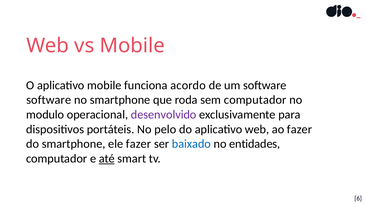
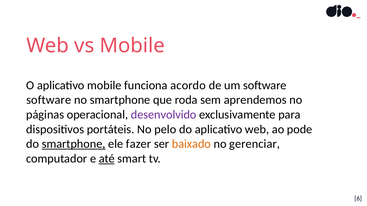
sem computador: computador -> aprendemos (255, 100)
modulo: modulo -> páginas (45, 115)
ao fazer: fazer -> pode (300, 130)
smartphone underline: none -> present (74, 144)
baixado colour: blue -> orange (191, 144)
entidades: entidades -> gerenciar (255, 144)
